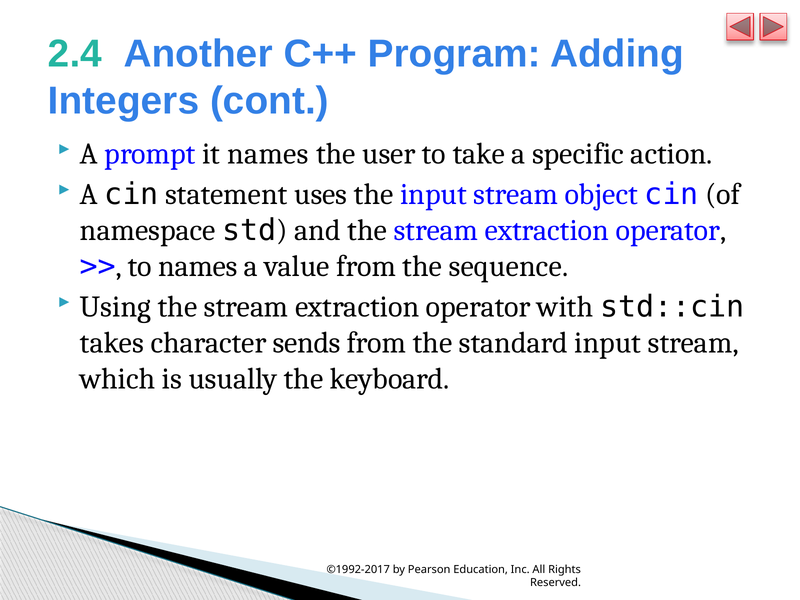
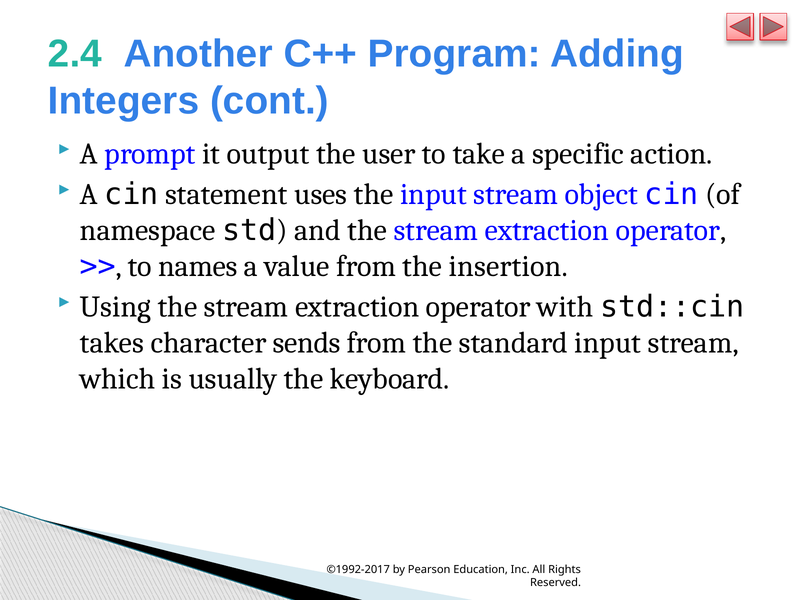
it names: names -> output (268, 154)
sequence: sequence -> insertion (508, 266)
